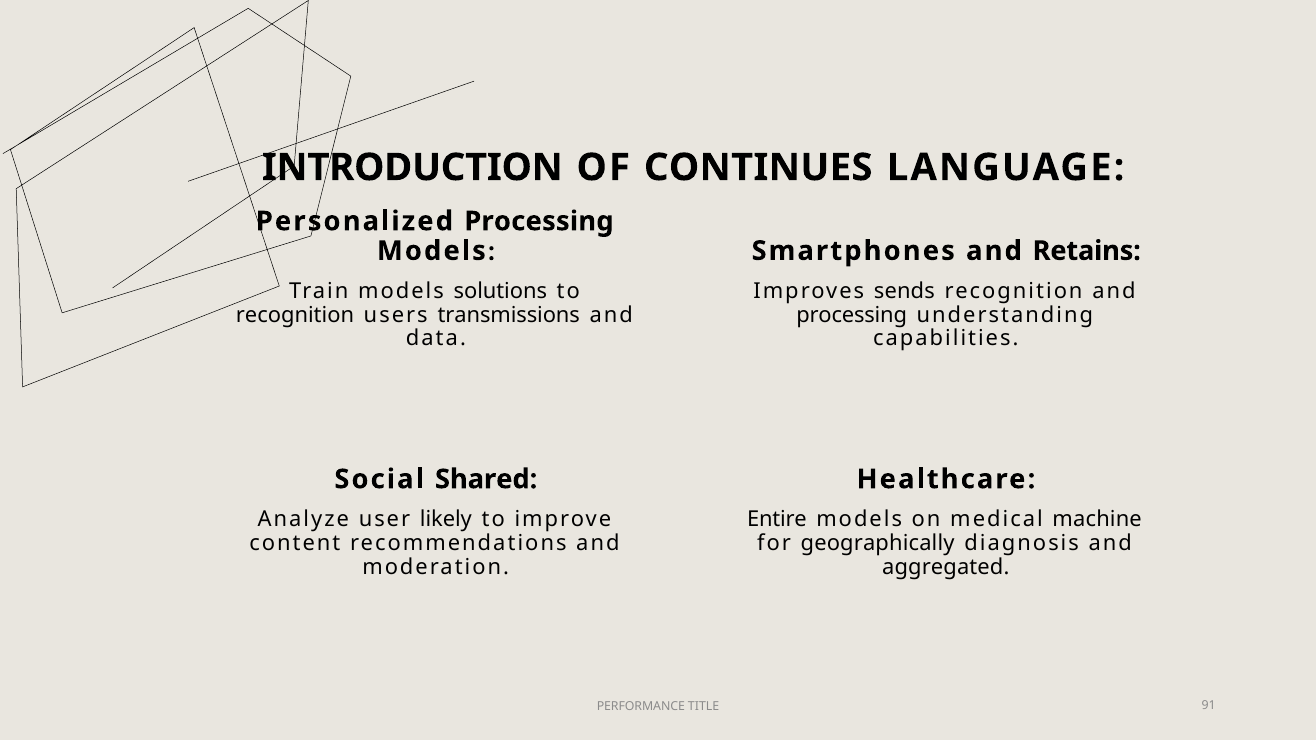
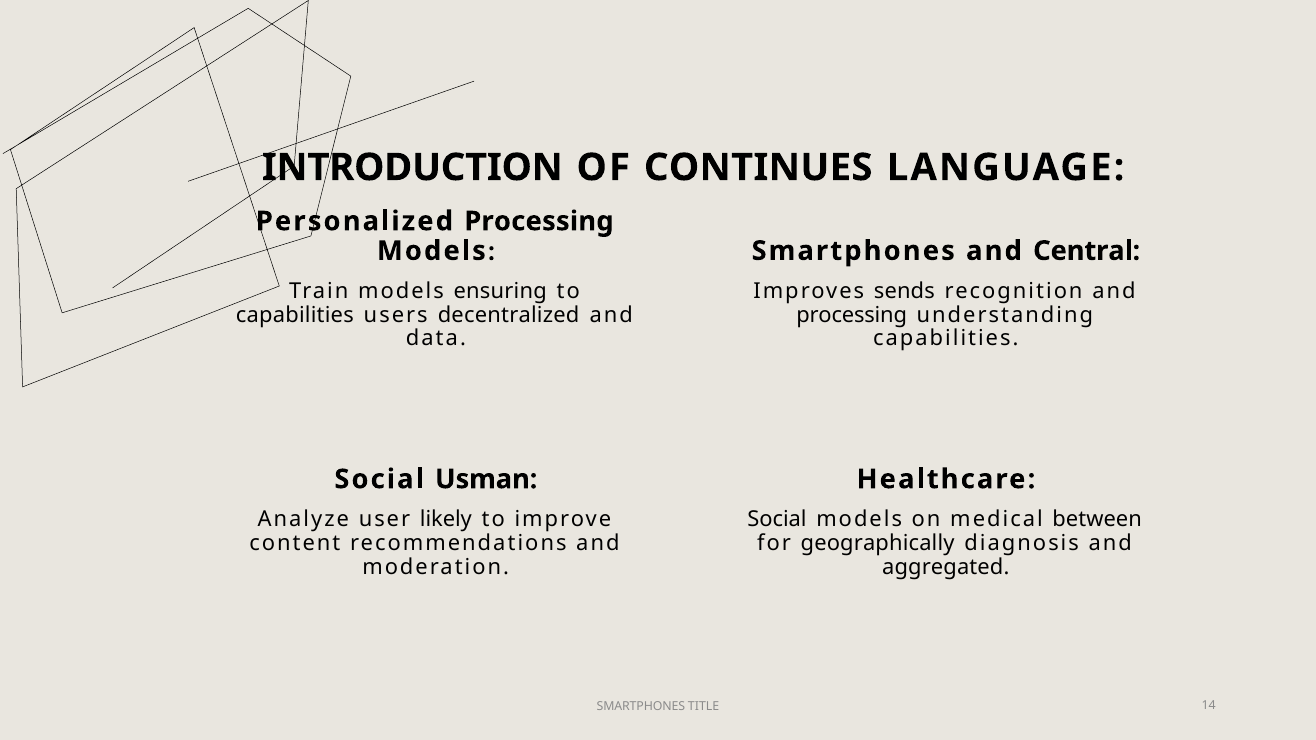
Retains: Retains -> Central (1087, 251)
solutions: solutions -> ensuring (500, 291)
recognition: recognition -> capabilities (295, 315)
transmissions: transmissions -> decentralized (509, 315)
Shared: Shared -> Usman (486, 479)
Entire: Entire -> Social (777, 520)
machine: machine -> between (1097, 520)
PERFORMANCE: PERFORMANCE -> SMARTPHONES (641, 707)
91: 91 -> 14 (1209, 706)
